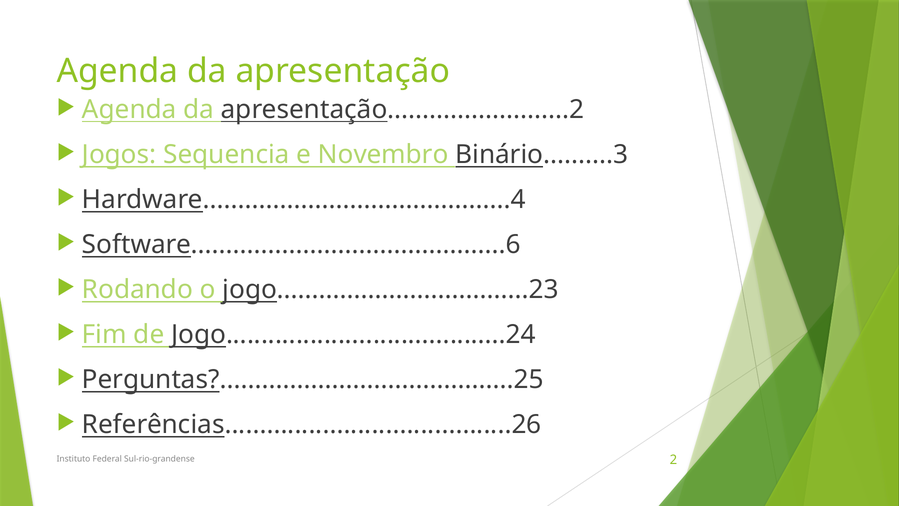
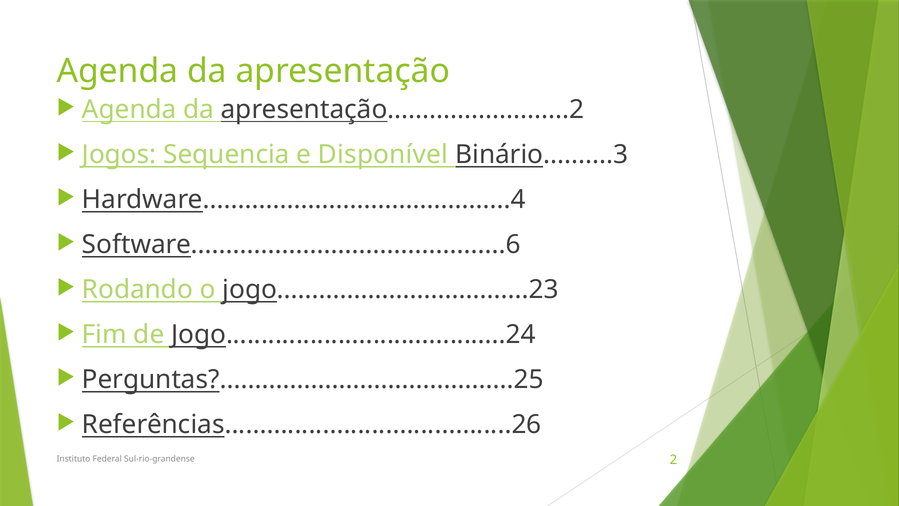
Novembro: Novembro -> Disponível (383, 154)
